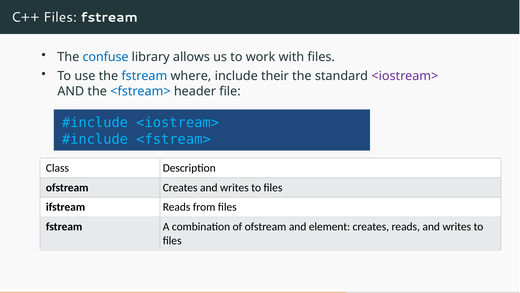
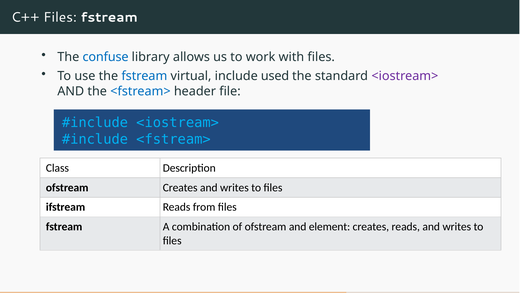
where: where -> virtual (191, 76)
their: their -> used (275, 76)
